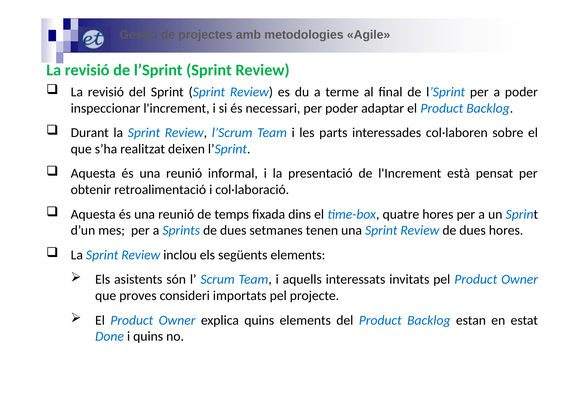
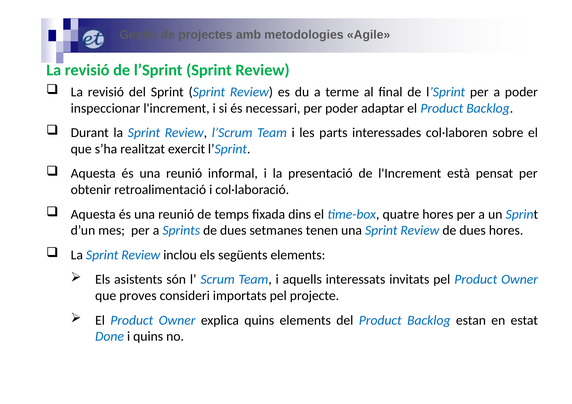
deixen: deixen -> exercit (187, 149)
